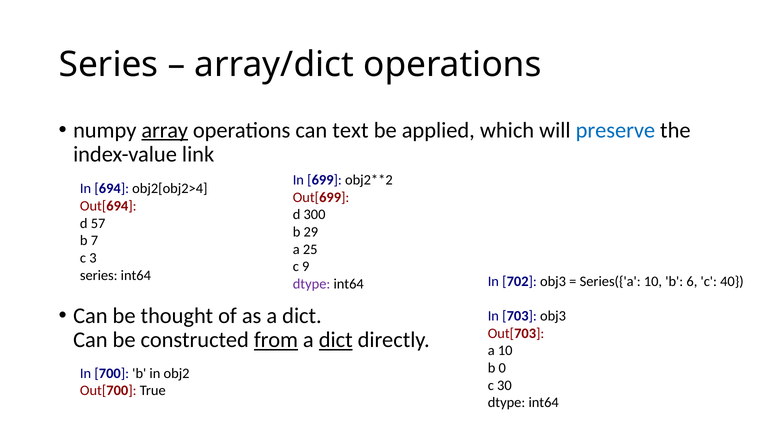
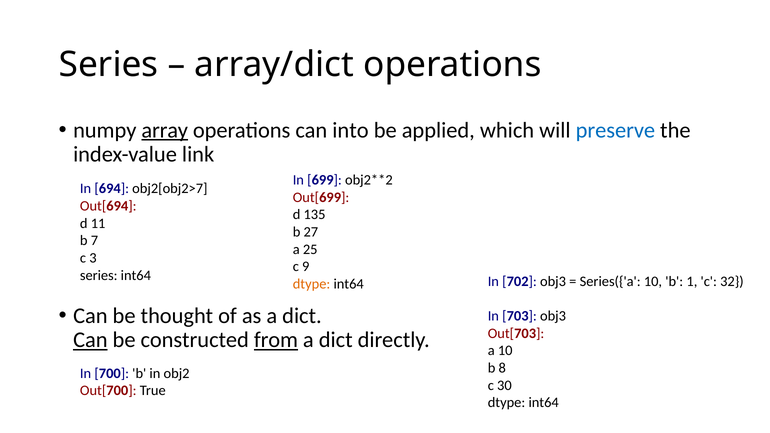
text: text -> into (350, 130)
obj2[obj2>4: obj2[obj2>4 -> obj2[obj2>7 (170, 189)
300: 300 -> 135 (314, 215)
57: 57 -> 11 (98, 223)
29: 29 -> 27 (311, 232)
6: 6 -> 1 (692, 281)
40: 40 -> 32 (732, 281)
dtype colour: purple -> orange (312, 284)
Can underline: none -> present (90, 340)
dict underline: present -> none (336, 340)
0: 0 -> 8 (502, 368)
